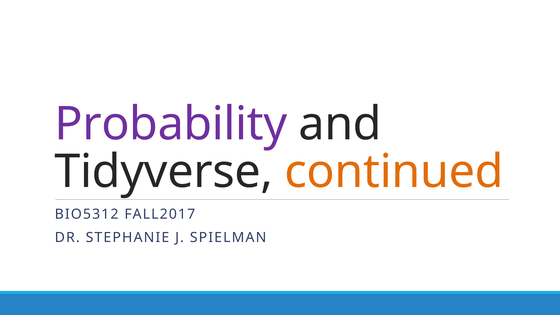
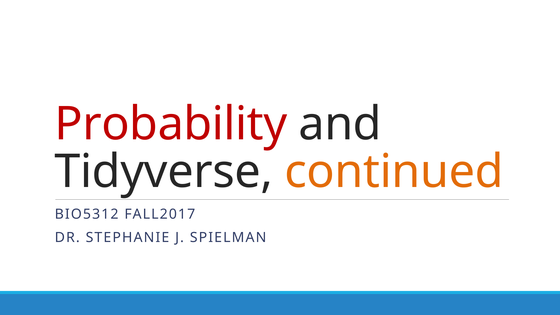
Probability colour: purple -> red (171, 124)
